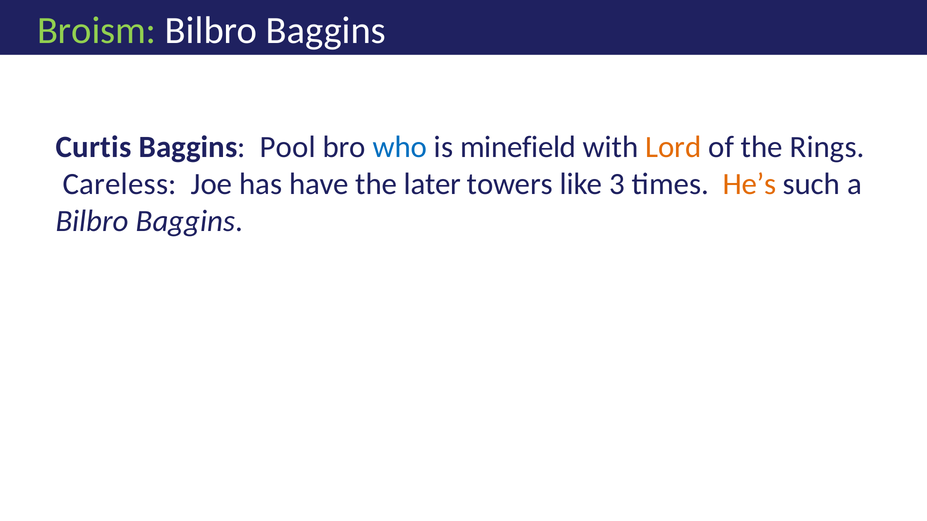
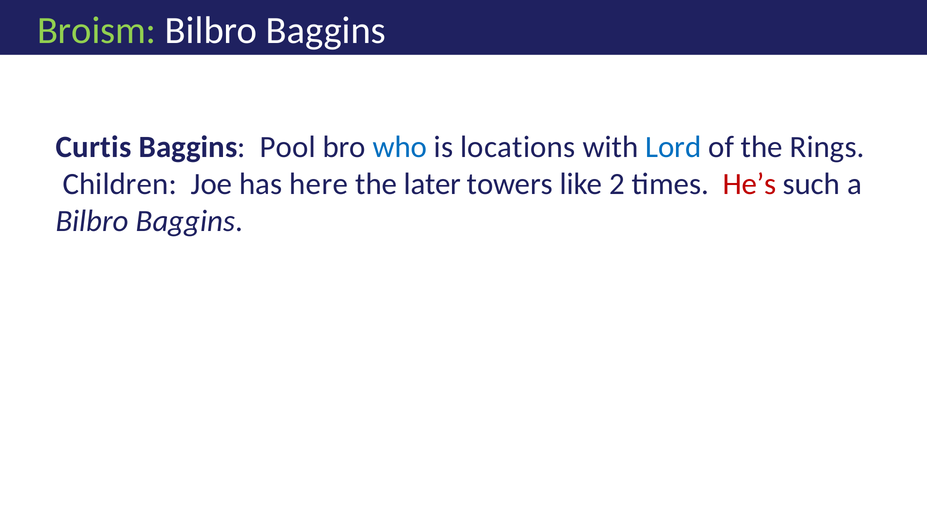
minefield: minefield -> locations (518, 147)
Lord colour: orange -> blue (673, 147)
Careless: Careless -> Children (120, 184)
have: have -> here (319, 184)
3: 3 -> 2 (617, 184)
He’s colour: orange -> red (749, 184)
